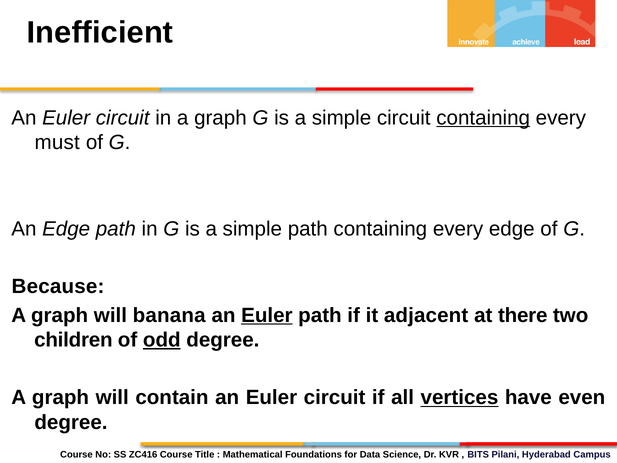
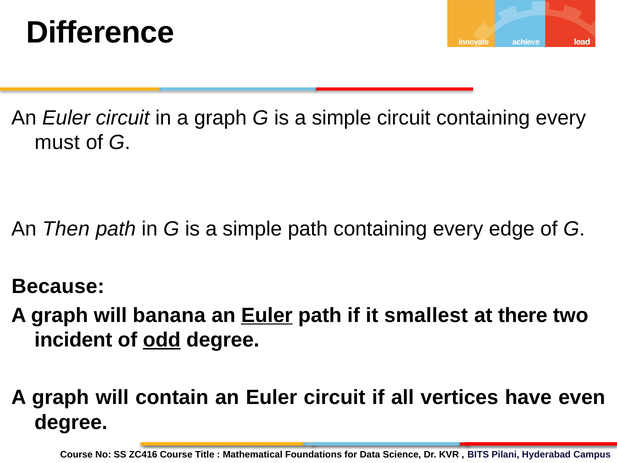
Inefficient: Inefficient -> Difference (100, 32)
containing underline: present -> none (483, 118)
An Edge: Edge -> Then (66, 229)
adjacent: adjacent -> smallest (426, 315)
children: children -> incident (73, 340)
vertices underline: present -> none (459, 397)
